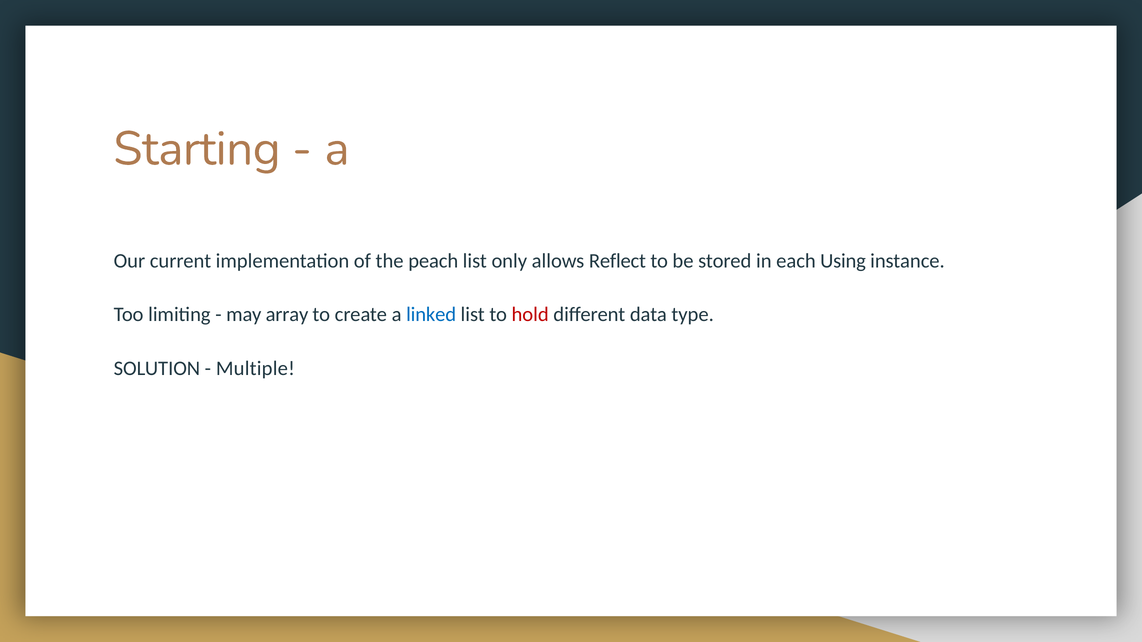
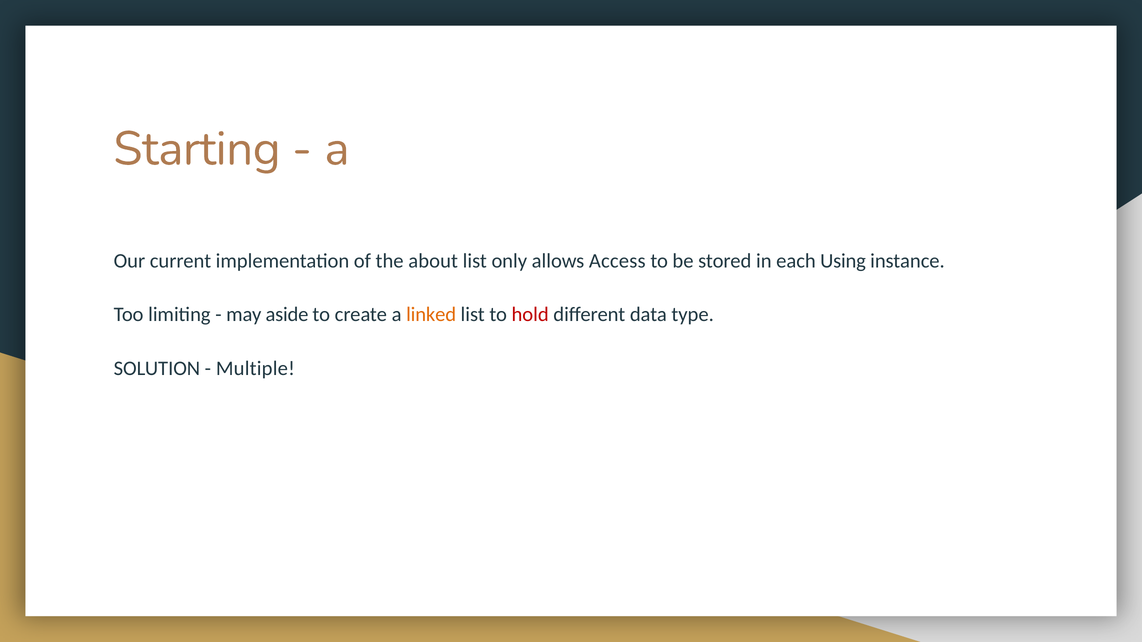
peach: peach -> about (433, 261)
Reflect: Reflect -> Access (617, 261)
array: array -> aside (287, 315)
linked colour: blue -> orange (431, 315)
